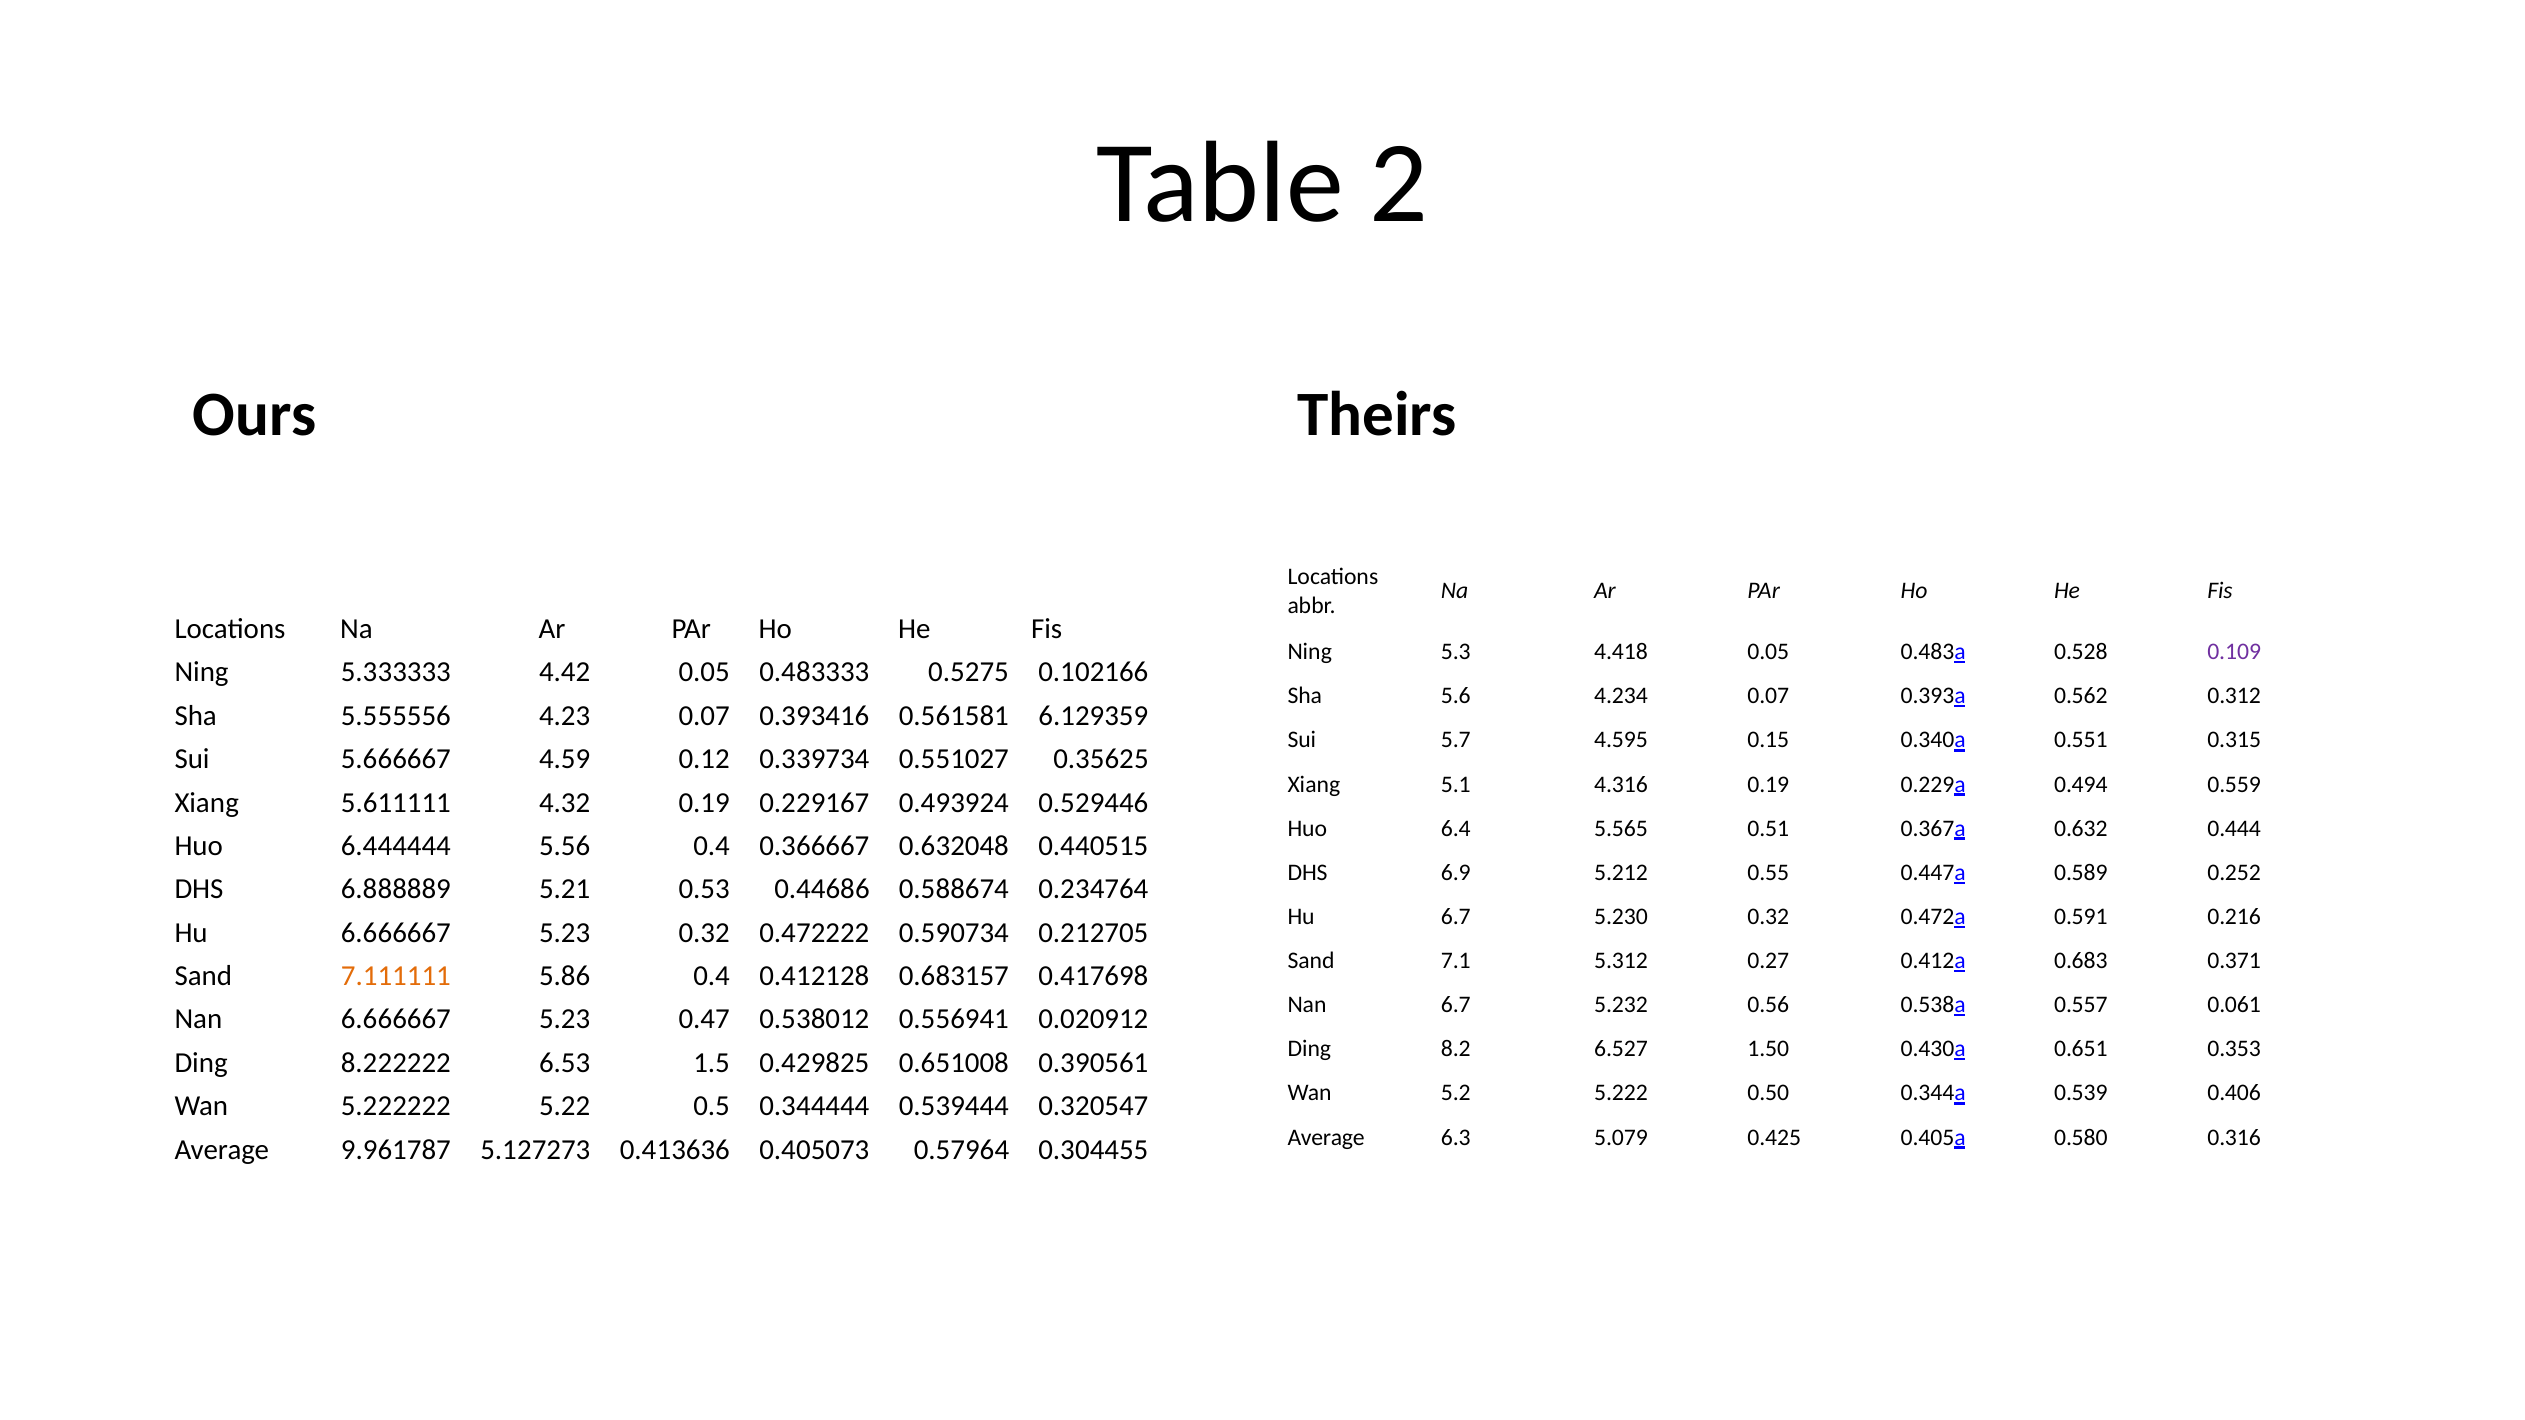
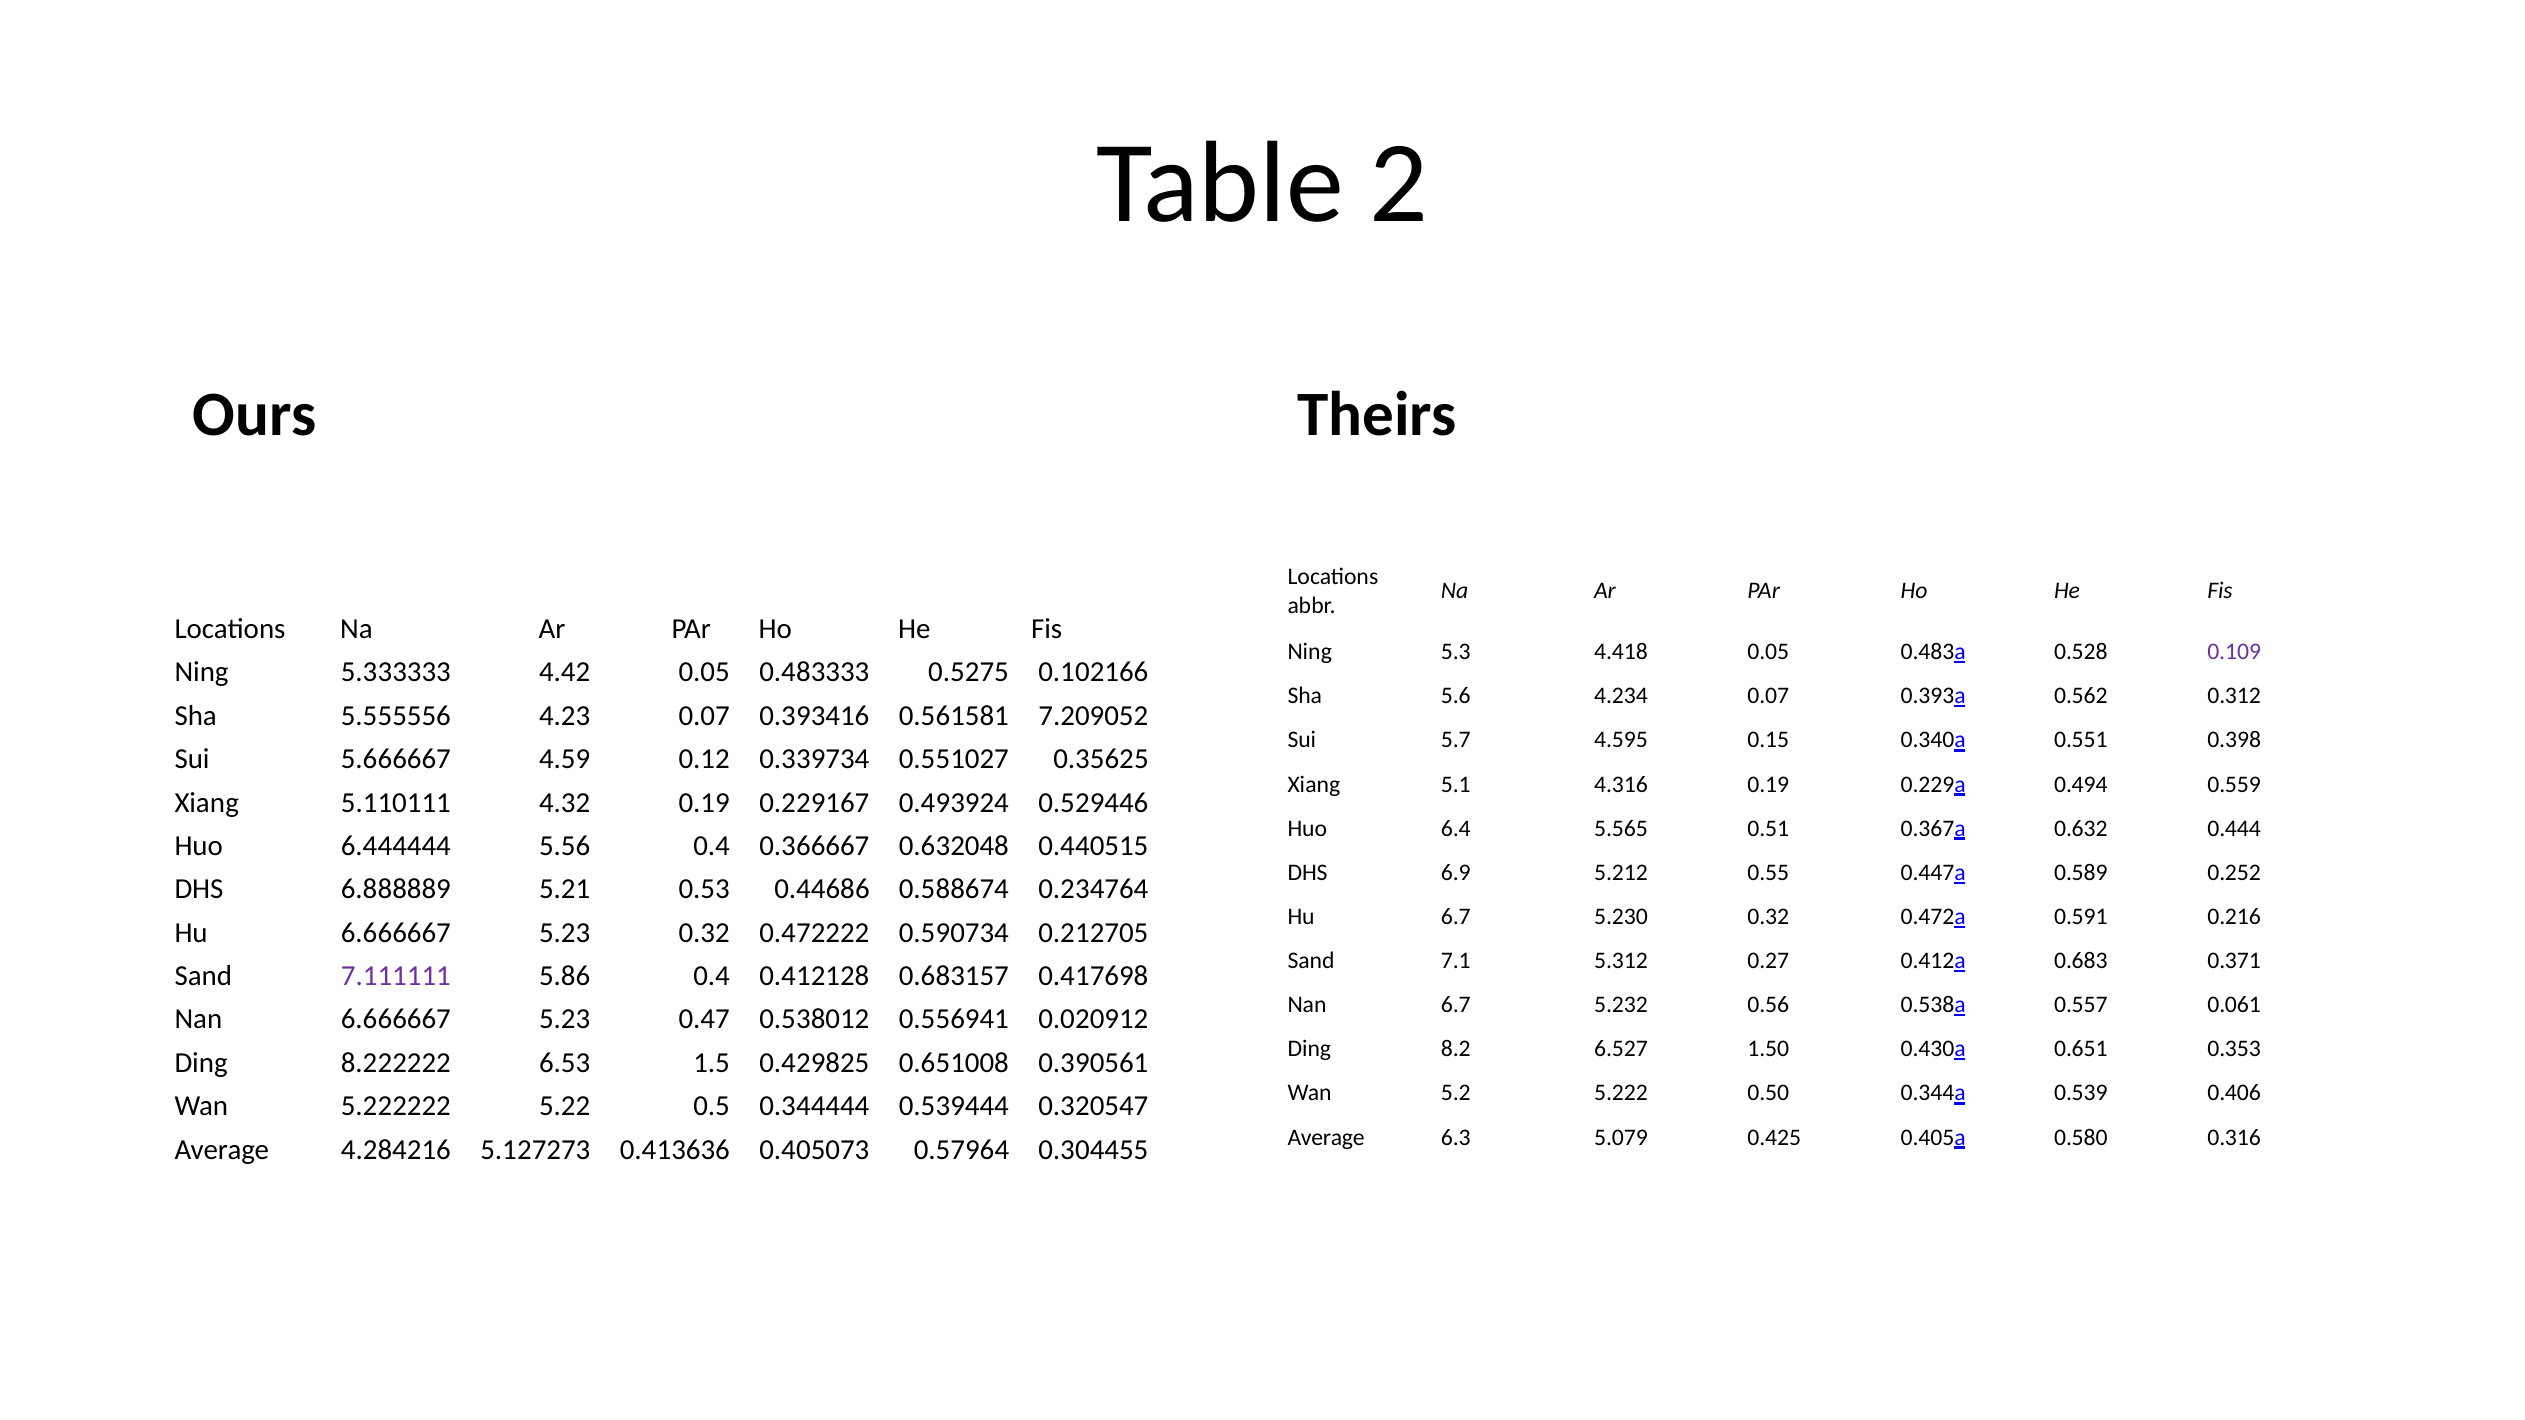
6.129359: 6.129359 -> 7.209052 (1093, 716)
0.315: 0.315 -> 0.398 (2234, 740)
5.611111: 5.611111 -> 5.110111 (396, 803)
7.111111 colour: orange -> purple (396, 976)
9.961787: 9.961787 -> 4.284216 (396, 1150)
